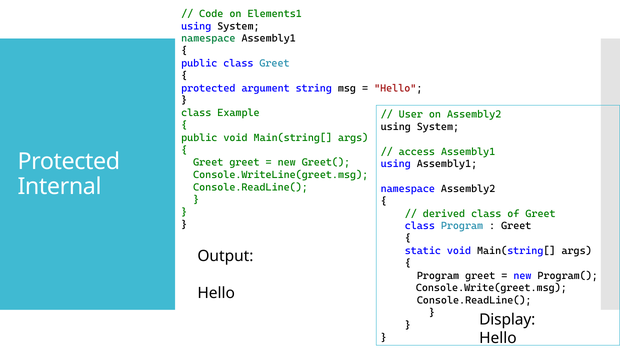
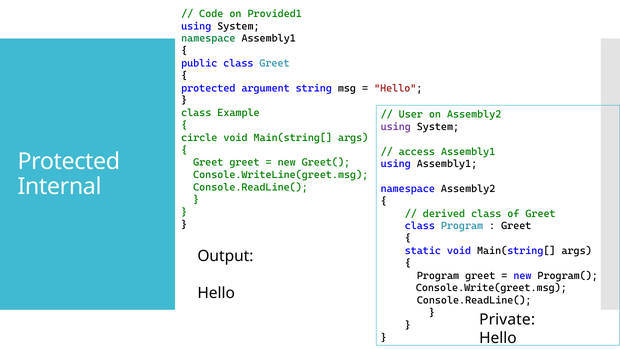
Elements1: Elements1 -> Provided1 (275, 14)
using colour: black -> purple (396, 127)
public: public -> circle (199, 138)
Display: Display -> Private (507, 319)
